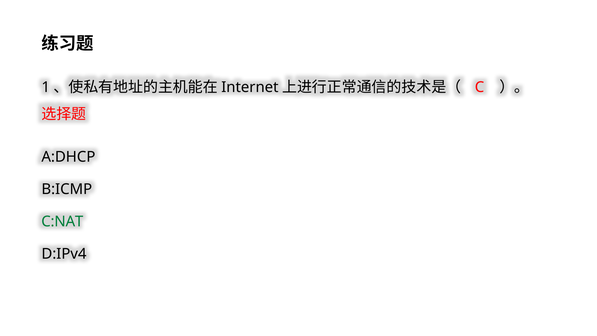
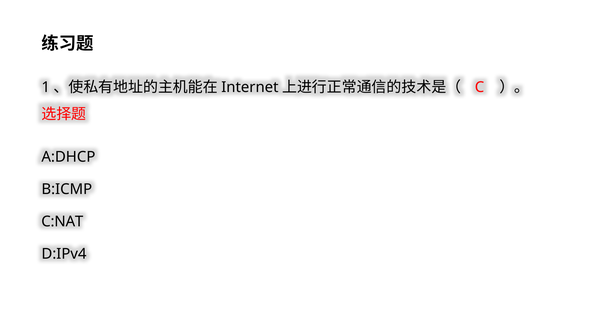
C:NAT colour: green -> black (62, 221)
